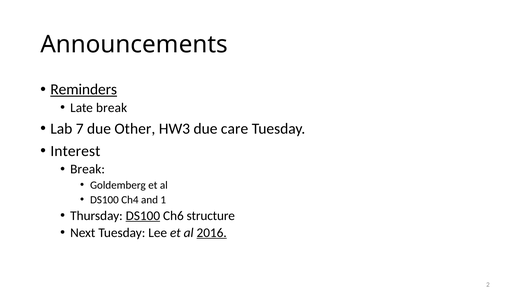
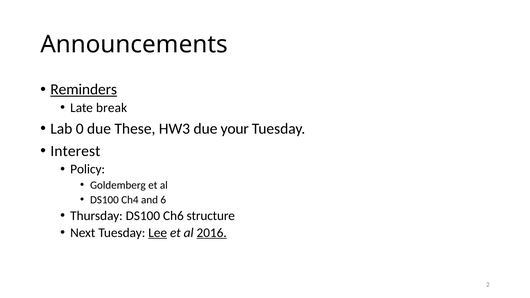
7: 7 -> 0 (80, 129)
Other: Other -> These (135, 129)
care: care -> your (235, 129)
Break: Break -> Policy (88, 169)
1: 1 -> 6 (163, 200)
DS100 underline: present -> none (143, 216)
Lee underline: none -> present (158, 233)
